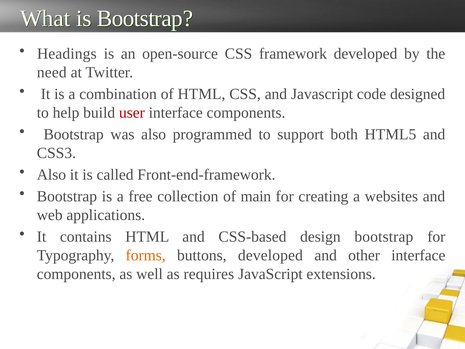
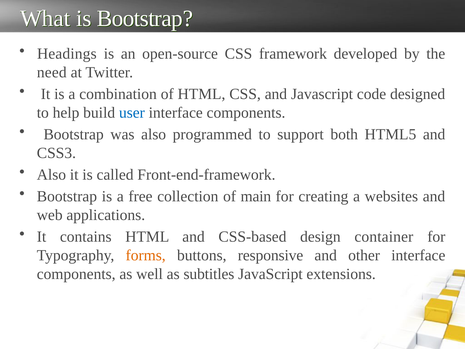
user colour: red -> blue (132, 113)
design bootstrap: bootstrap -> container (384, 237)
buttons developed: developed -> responsive (271, 255)
requires: requires -> subtitles (209, 274)
